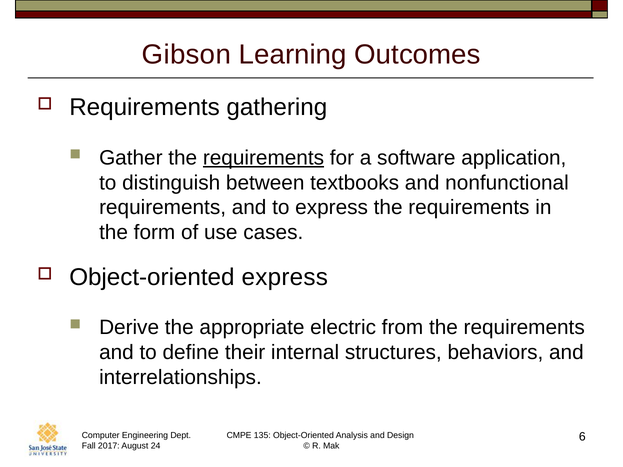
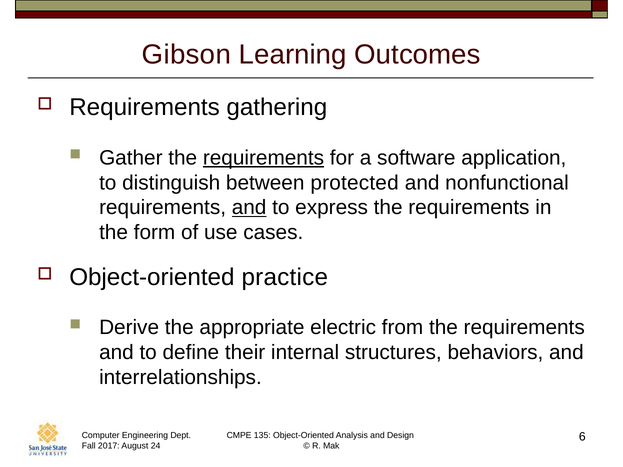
textbooks: textbooks -> protected (355, 183)
and underline: none -> present (249, 208)
Object-oriented express: express -> practice (285, 277)
